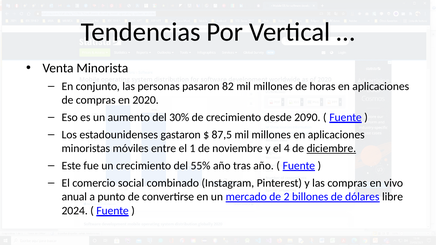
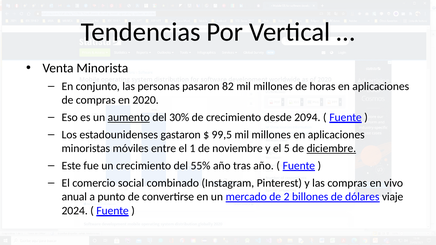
aumento underline: none -> present (129, 117)
2090: 2090 -> 2094 (307, 117)
87,5: 87,5 -> 99,5 (222, 135)
4: 4 -> 5 (287, 149)
libre: libre -> viaje (393, 197)
